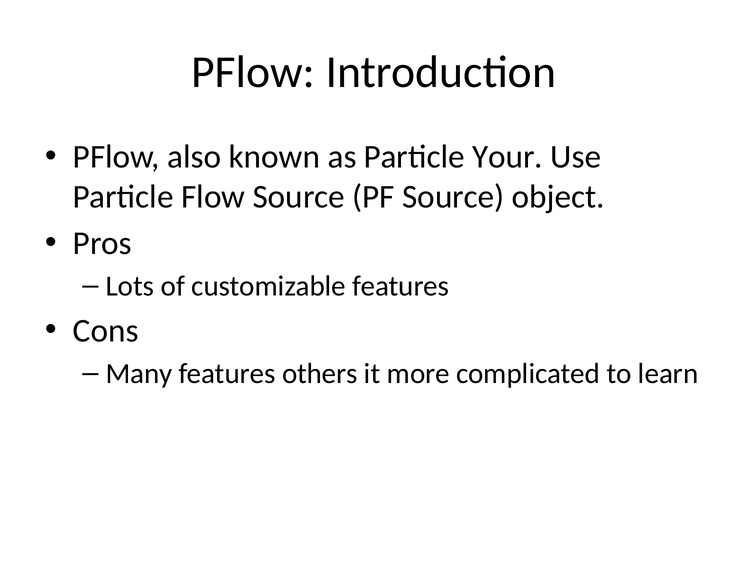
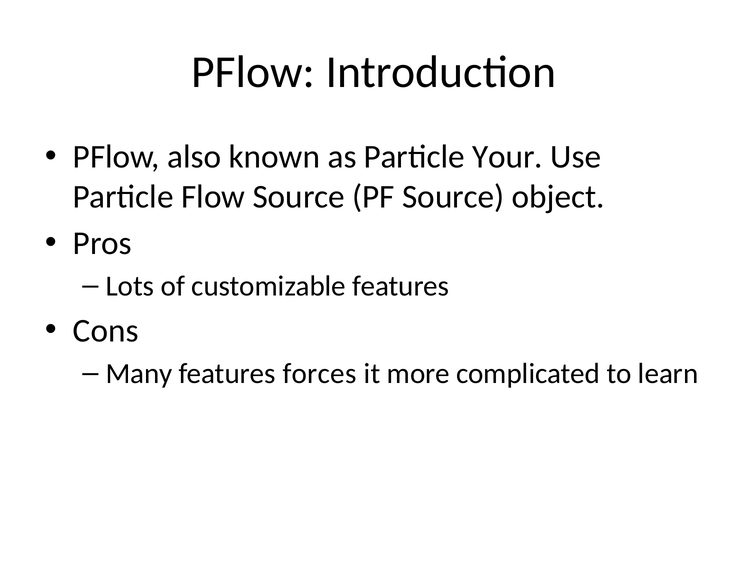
others: others -> forces (320, 374)
